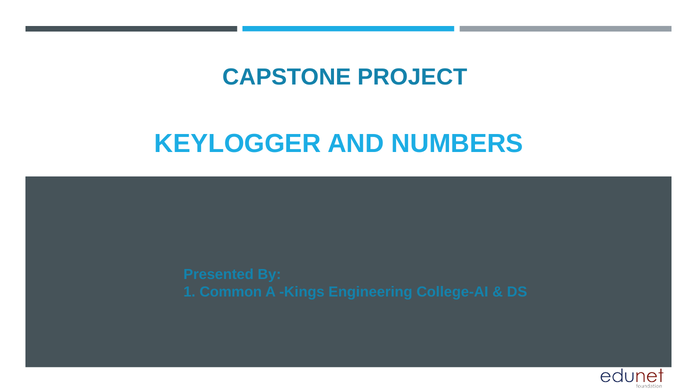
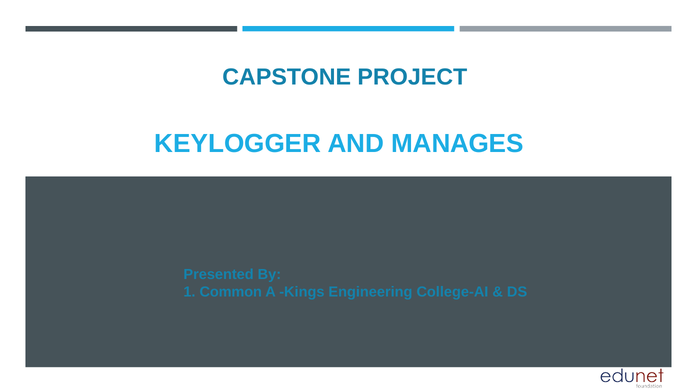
NUMBERS: NUMBERS -> MANAGES (457, 144)
